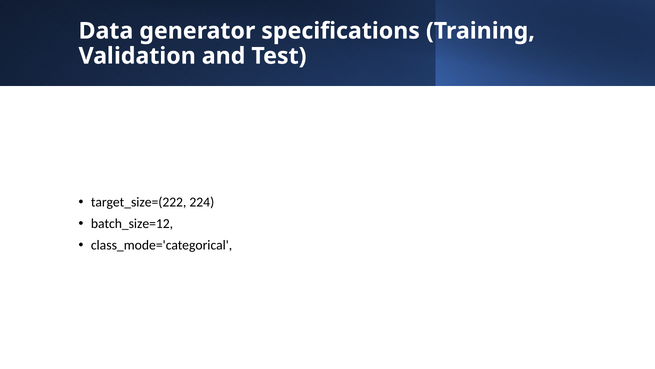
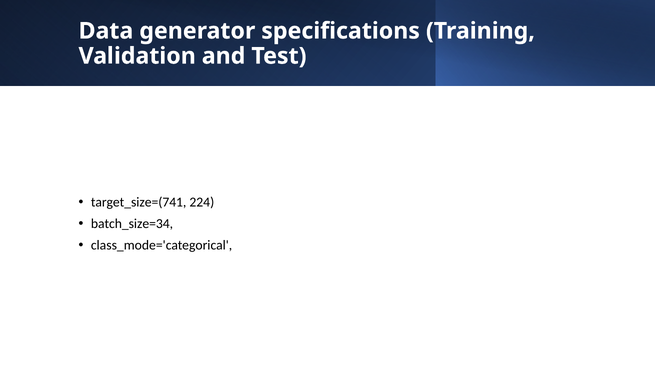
target_size=(222: target_size=(222 -> target_size=(741 (139, 202)
batch_size=12: batch_size=12 -> batch_size=34 (132, 223)
